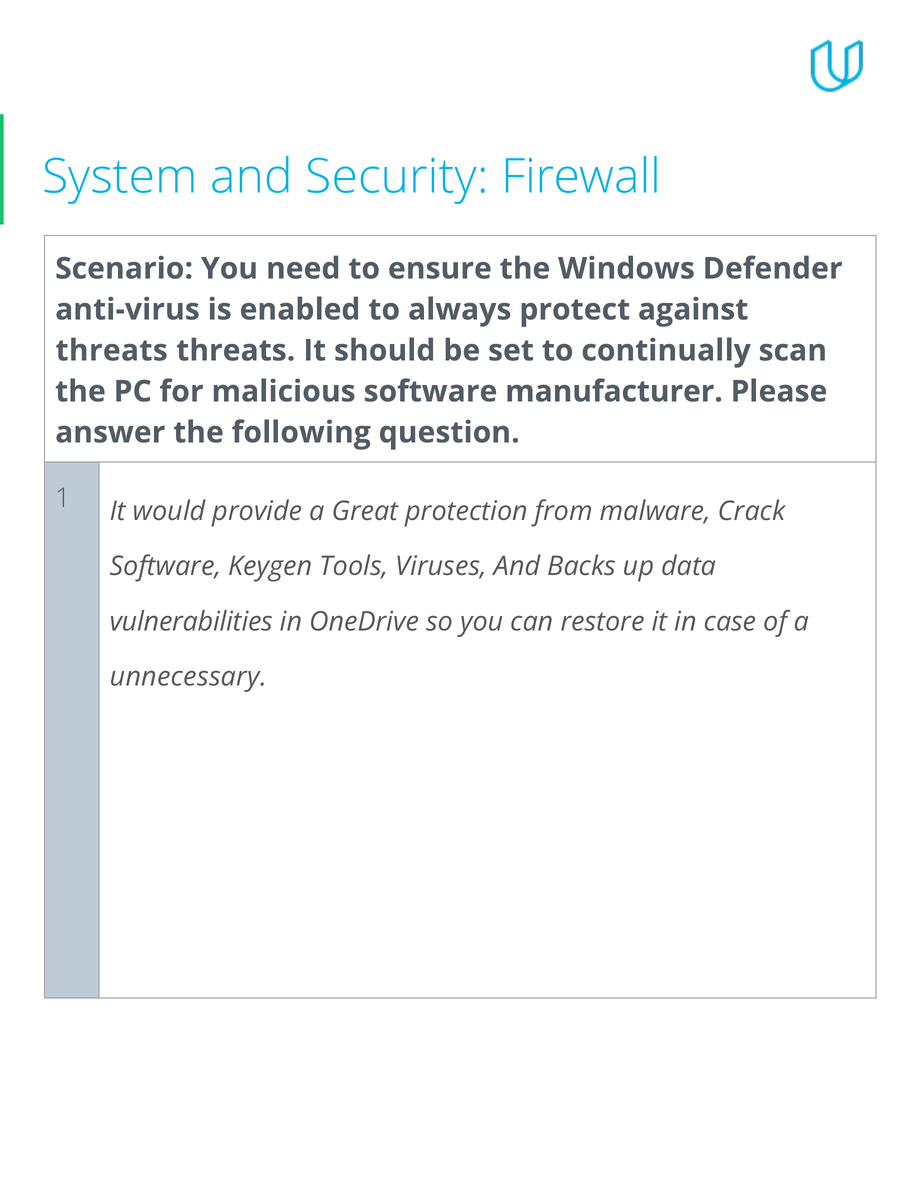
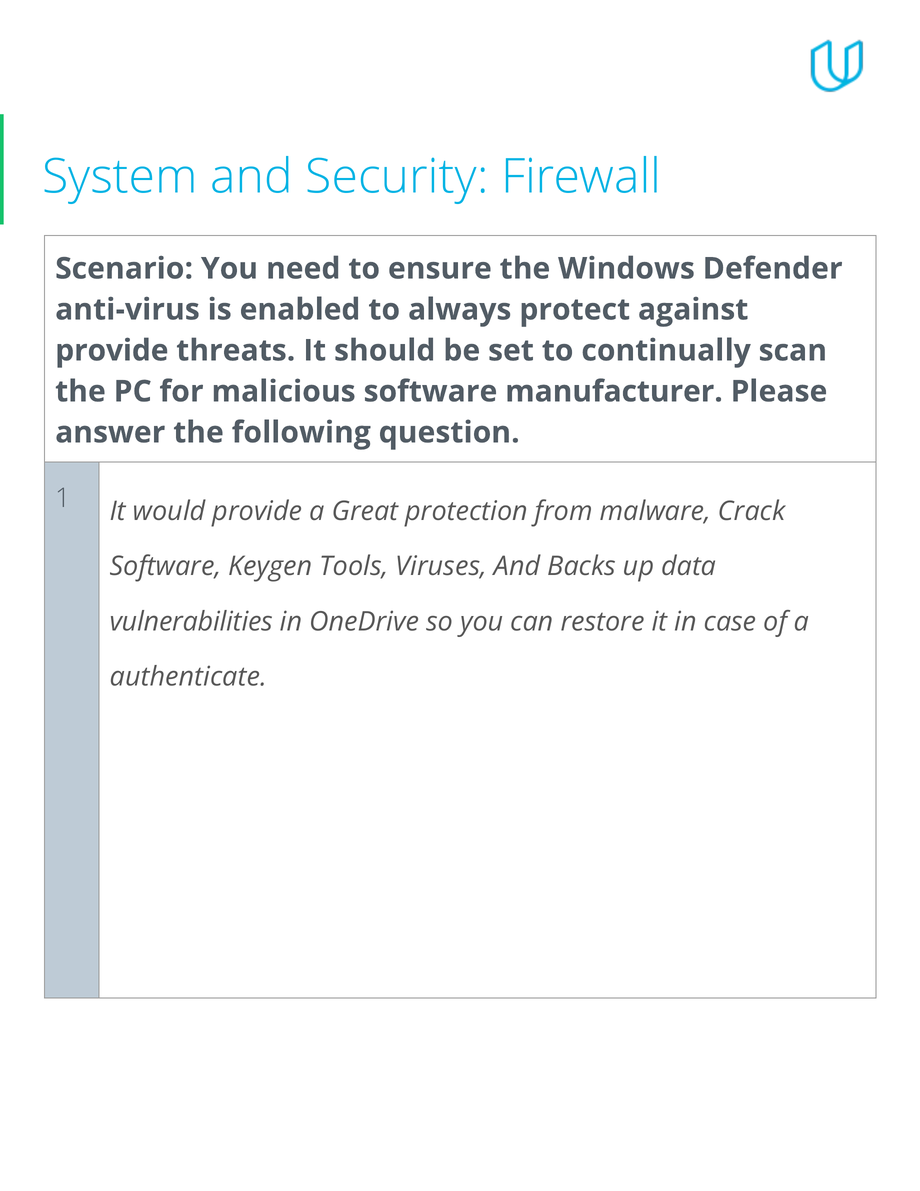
threats: threats -> provide (112, 350)
unnecessary: unnecessary -> authenticate (188, 677)
